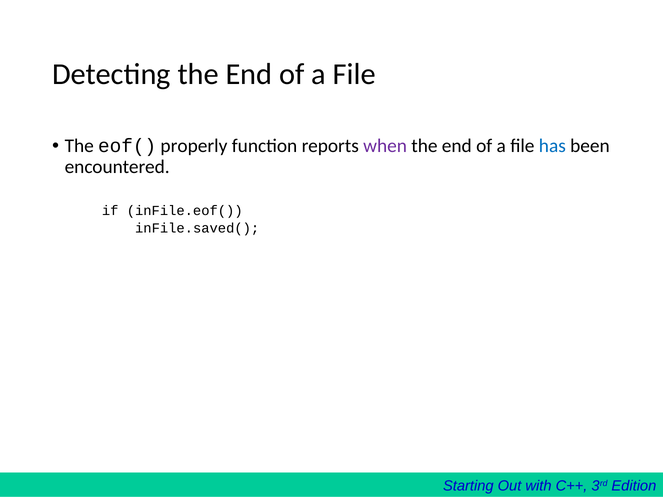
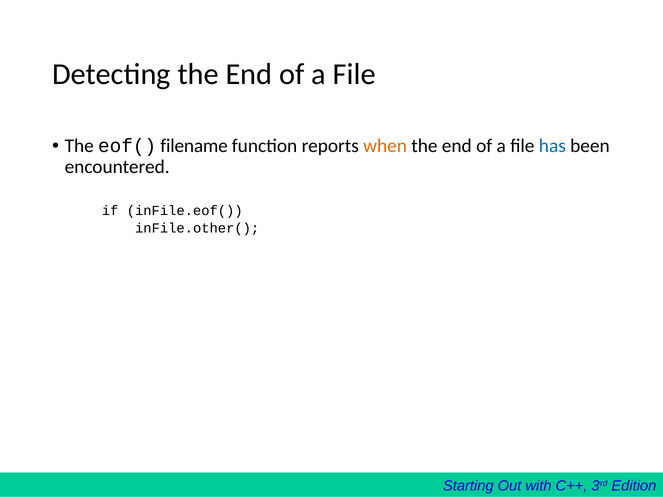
properly: properly -> filename (194, 146)
when colour: purple -> orange (385, 146)
inFile.saved(: inFile.saved( -> inFile.other( (197, 228)
